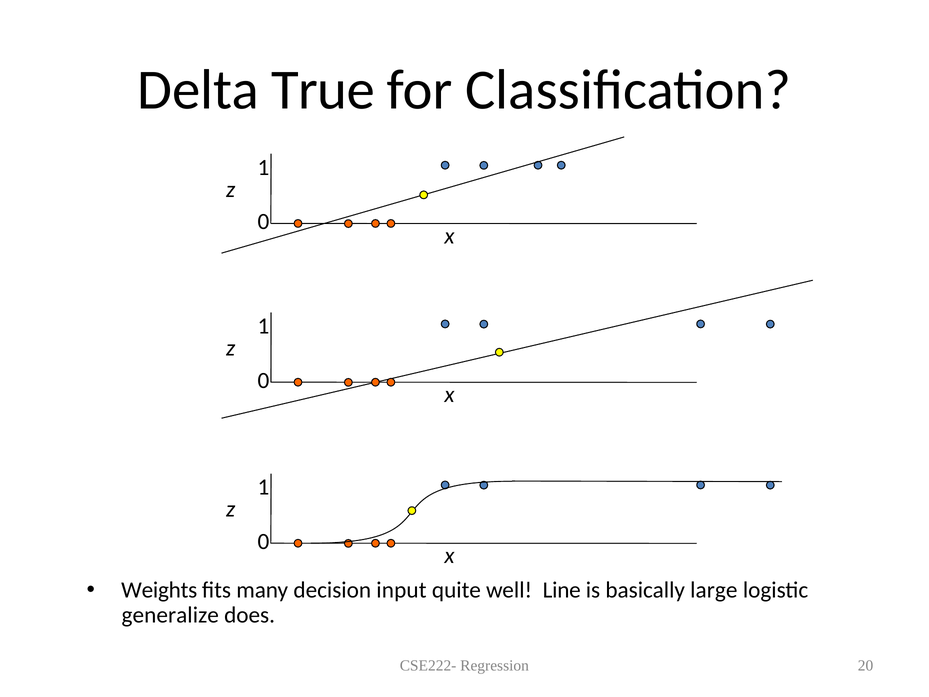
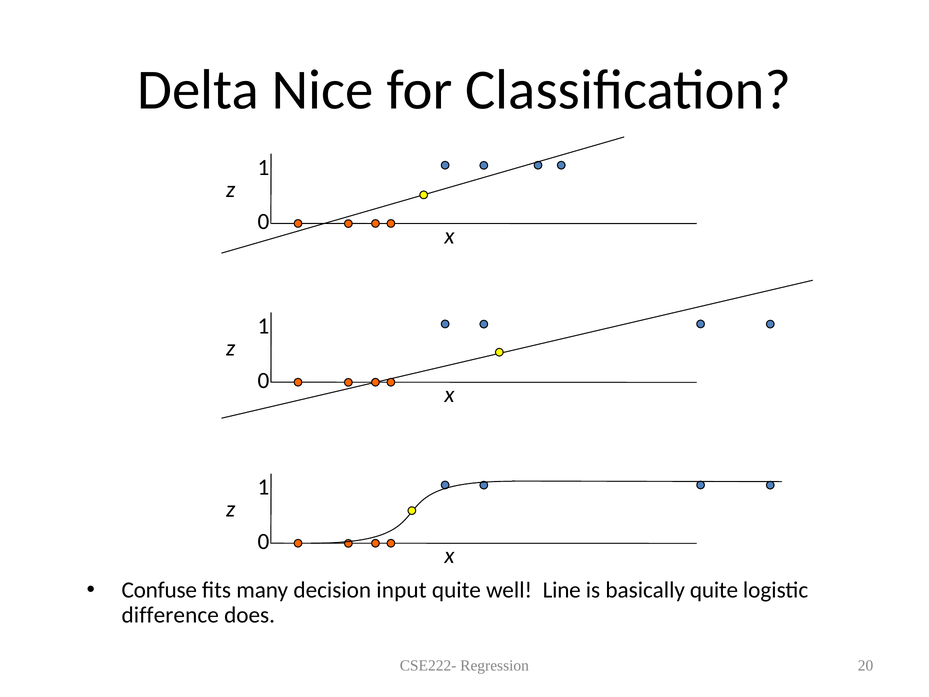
True: True -> Nice (323, 90)
Weights: Weights -> Confuse (159, 590)
basically large: large -> quite (714, 590)
generalize: generalize -> difference (170, 615)
